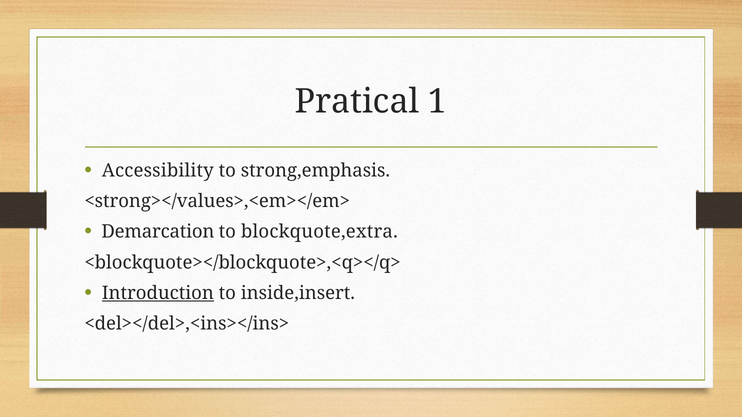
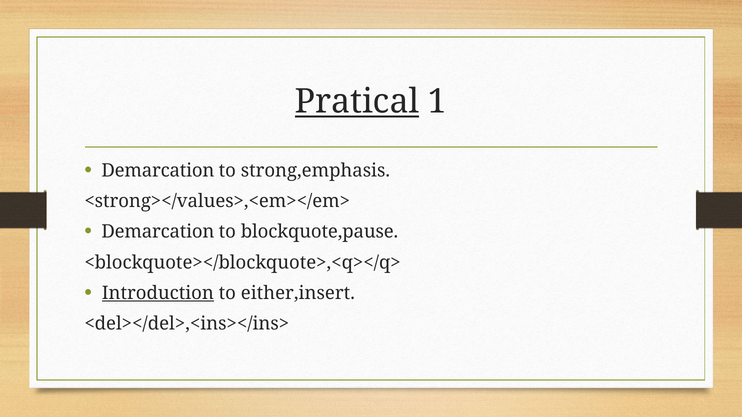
Pratical underline: none -> present (357, 102)
Accessibility: Accessibility -> Demarcation (158, 171)
blockquote,extra: blockquote,extra -> blockquote,pause (320, 232)
inside,insert: inside,insert -> either,insert (298, 293)
